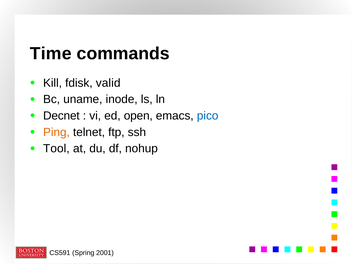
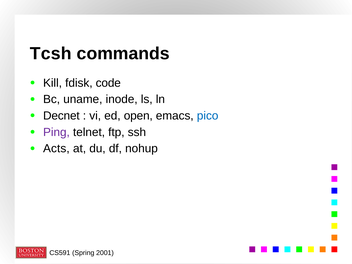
Time: Time -> Tcsh (51, 53)
valid: valid -> code (108, 83)
Ping colour: orange -> purple (56, 132)
Tool: Tool -> Acts (56, 149)
